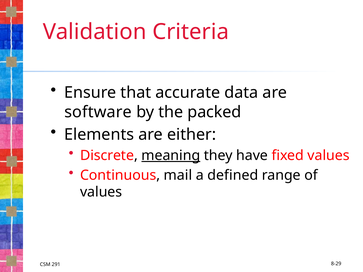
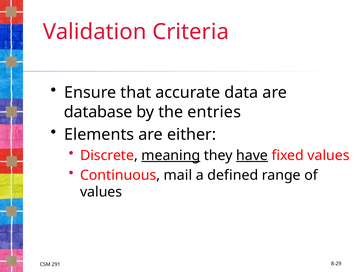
software: software -> database (98, 112)
packed: packed -> entries (214, 112)
have underline: none -> present (252, 156)
